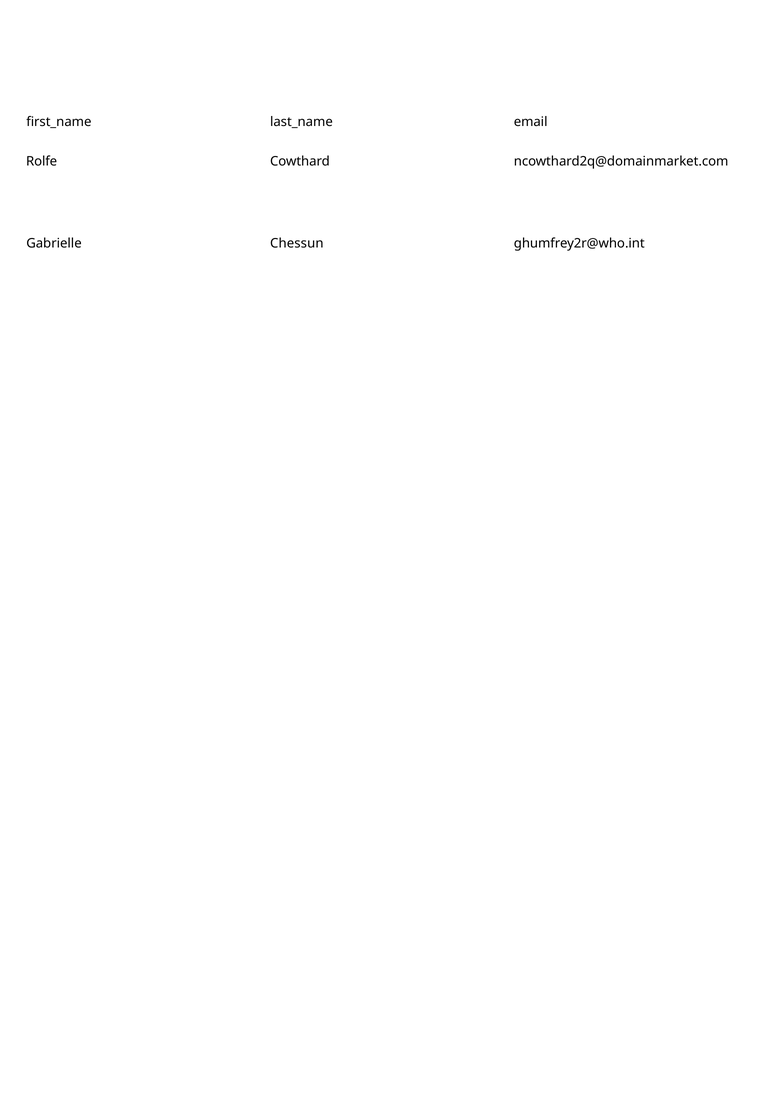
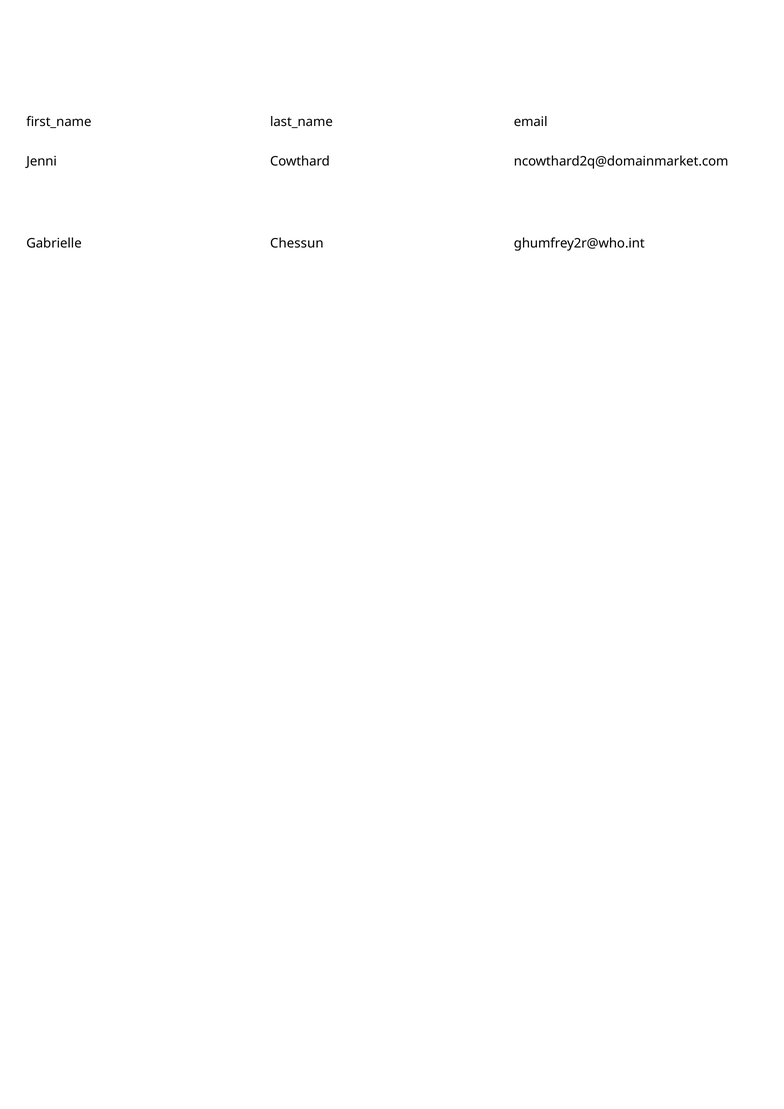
Rolfe: Rolfe -> Jenni (42, 162)
